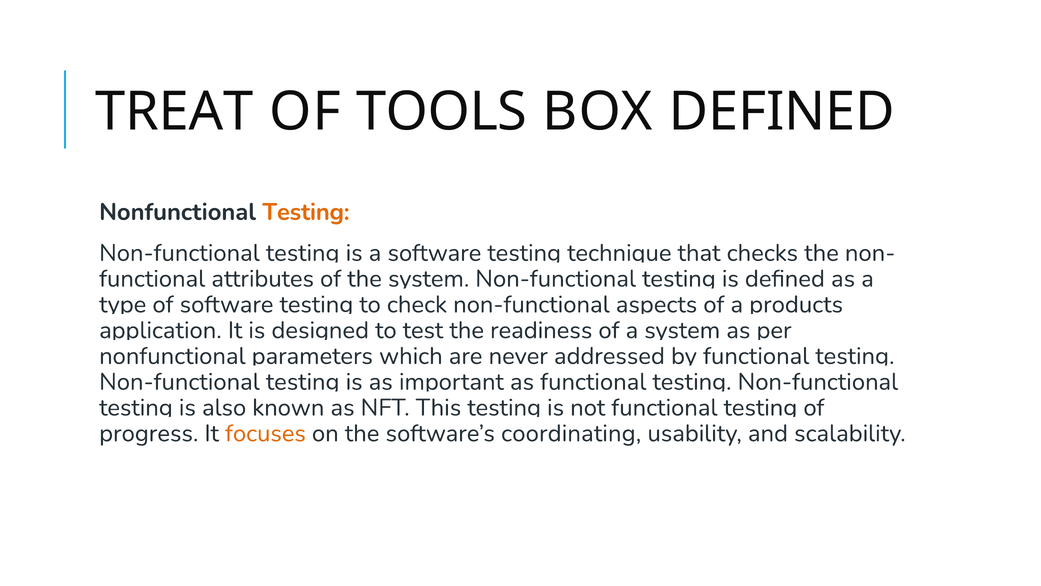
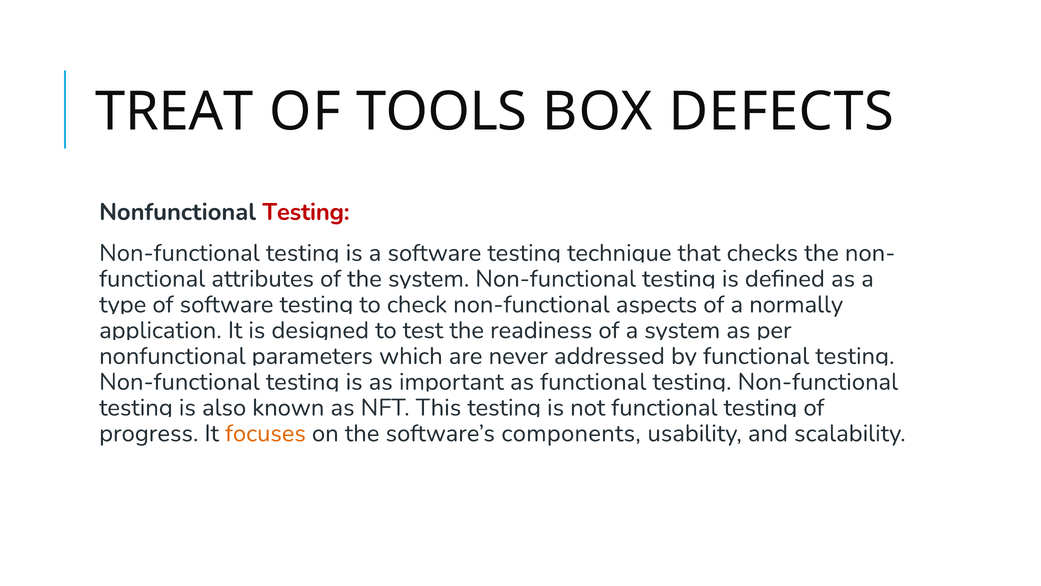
BOX DEFINED: DEFINED -> DEFECTS (781, 112)
Testing colour: orange -> red (306, 212)
products: products -> normally (796, 304)
coordinating: coordinating -> components (571, 433)
